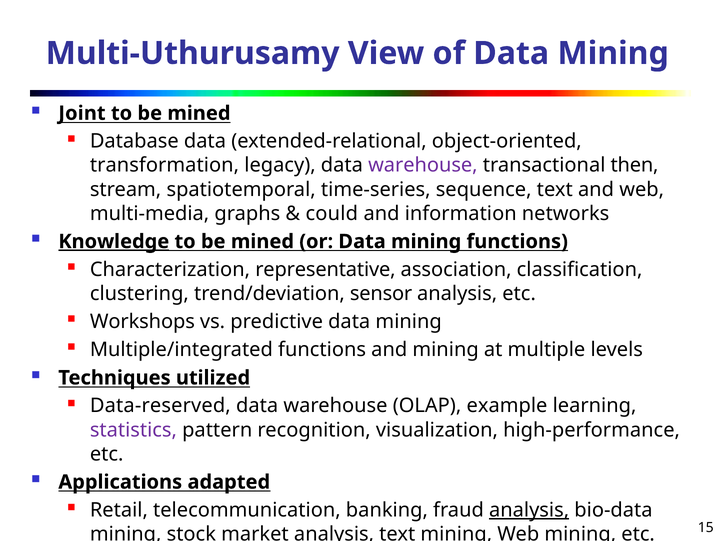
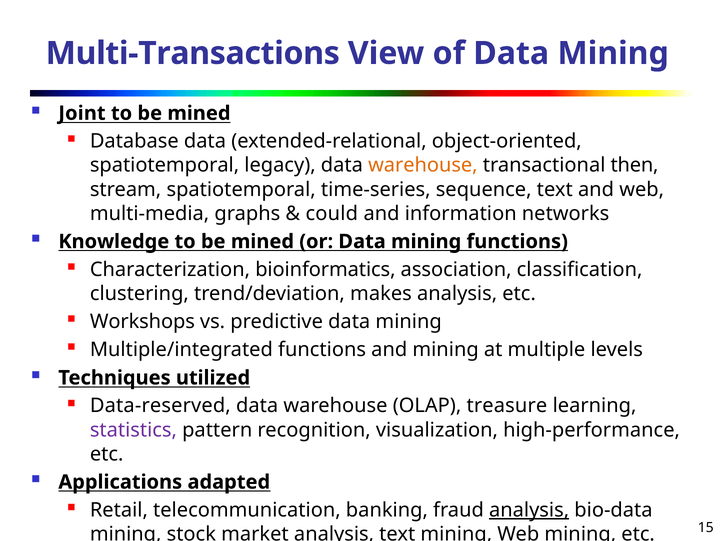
Multi-Uthurusamy: Multi-Uthurusamy -> Multi-Transactions (193, 53)
transformation: transformation -> spatiotemporal (165, 165)
warehouse colour: purple -> orange (423, 165)
Knowledge underline: present -> none (114, 241)
representative: representative -> bioinformatics (325, 269)
sensor: sensor -> makes (381, 294)
example: example -> treasure (507, 406)
